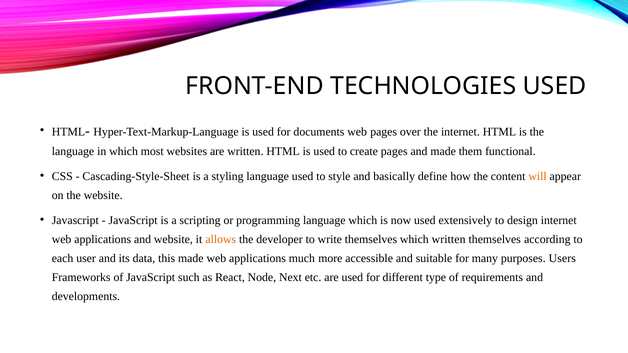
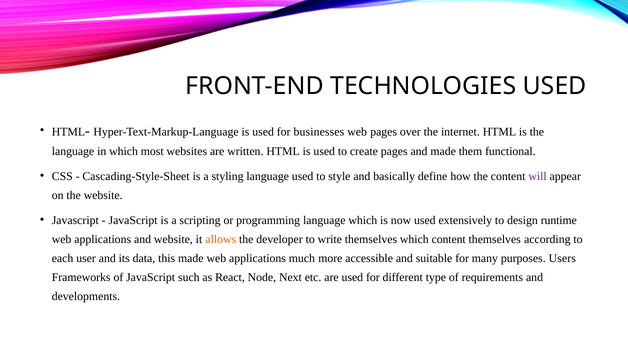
documents: documents -> businesses (319, 132)
will colour: orange -> purple (538, 176)
design internet: internet -> runtime (559, 220)
which written: written -> content (449, 240)
